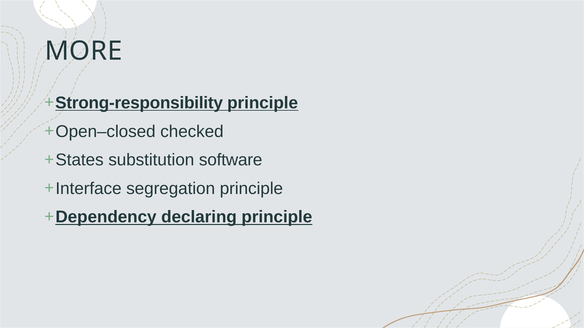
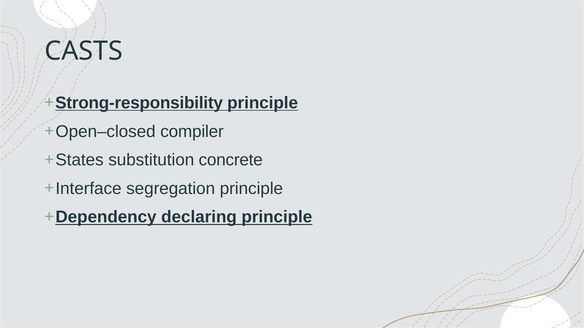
MORE: MORE -> CASTS (84, 51)
checked: checked -> compiler (192, 132)
software: software -> concrete (231, 160)
